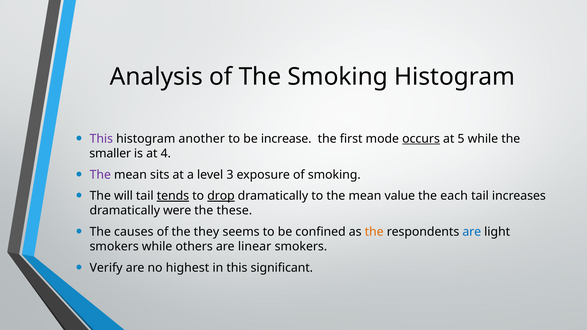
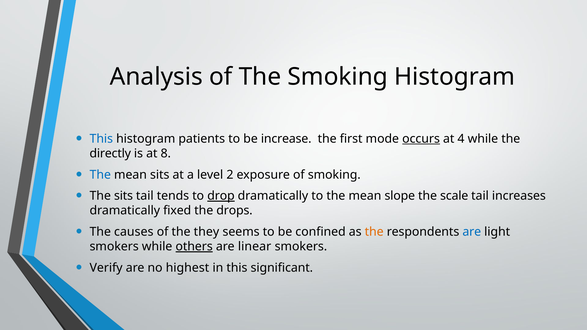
This colour: purple -> blue (101, 139)
another: another -> patients (202, 139)
5: 5 -> 4 (461, 139)
smaller: smaller -> directly (110, 153)
4: 4 -> 8 (166, 153)
The colour: purple -> blue (100, 175)
3: 3 -> 2 (230, 175)
The will: will -> sits (123, 196)
tends underline: present -> none (173, 196)
value: value -> slope (400, 196)
each: each -> scale (454, 196)
were: were -> fixed (177, 211)
these: these -> drops (234, 211)
others underline: none -> present (194, 247)
